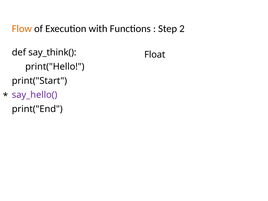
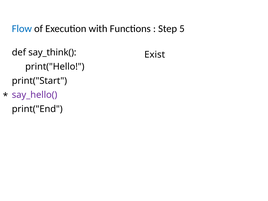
Flow colour: orange -> blue (22, 29)
2: 2 -> 5 (182, 29)
Float: Float -> Exist (155, 55)
